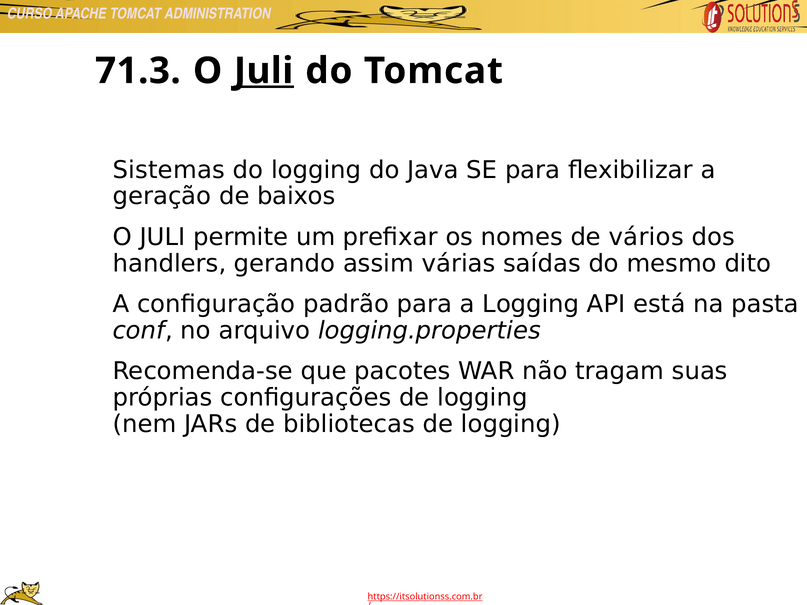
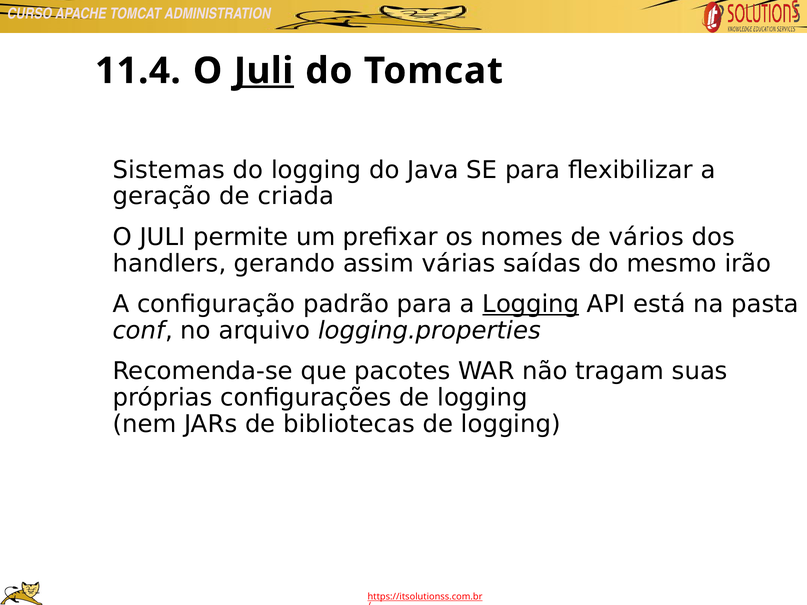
71.3: 71.3 -> 11.4 (138, 71)
baixos: baixos -> criada (296, 197)
dito: dito -> irão (748, 264)
Logging underline: none -> present (531, 304)
